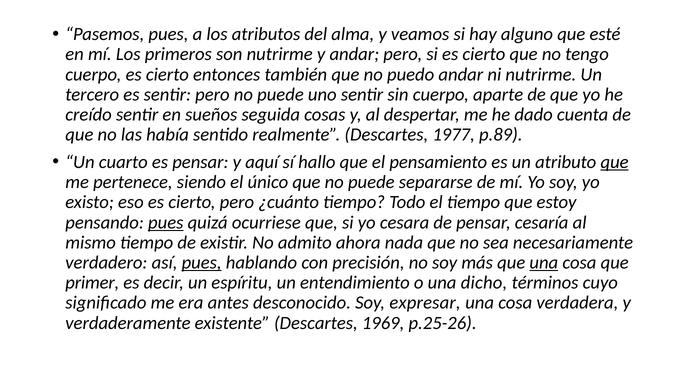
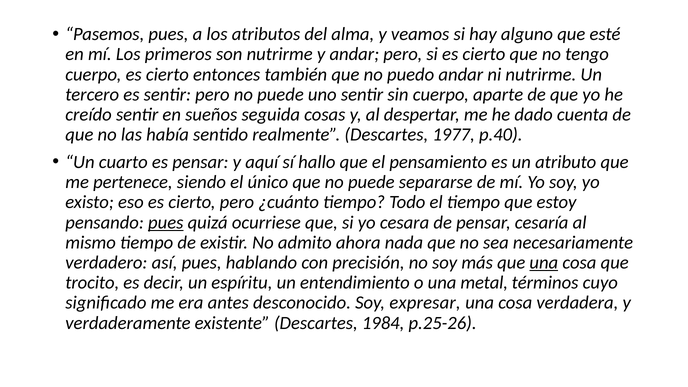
p.89: p.89 -> p.40 (501, 135)
que underline: present -> none (615, 162)
pues underline: present -> none (202, 263)
primer: primer -> trocito (92, 283)
dicho: dicho -> metal (484, 283)
1969: 1969 -> 1984 (383, 323)
